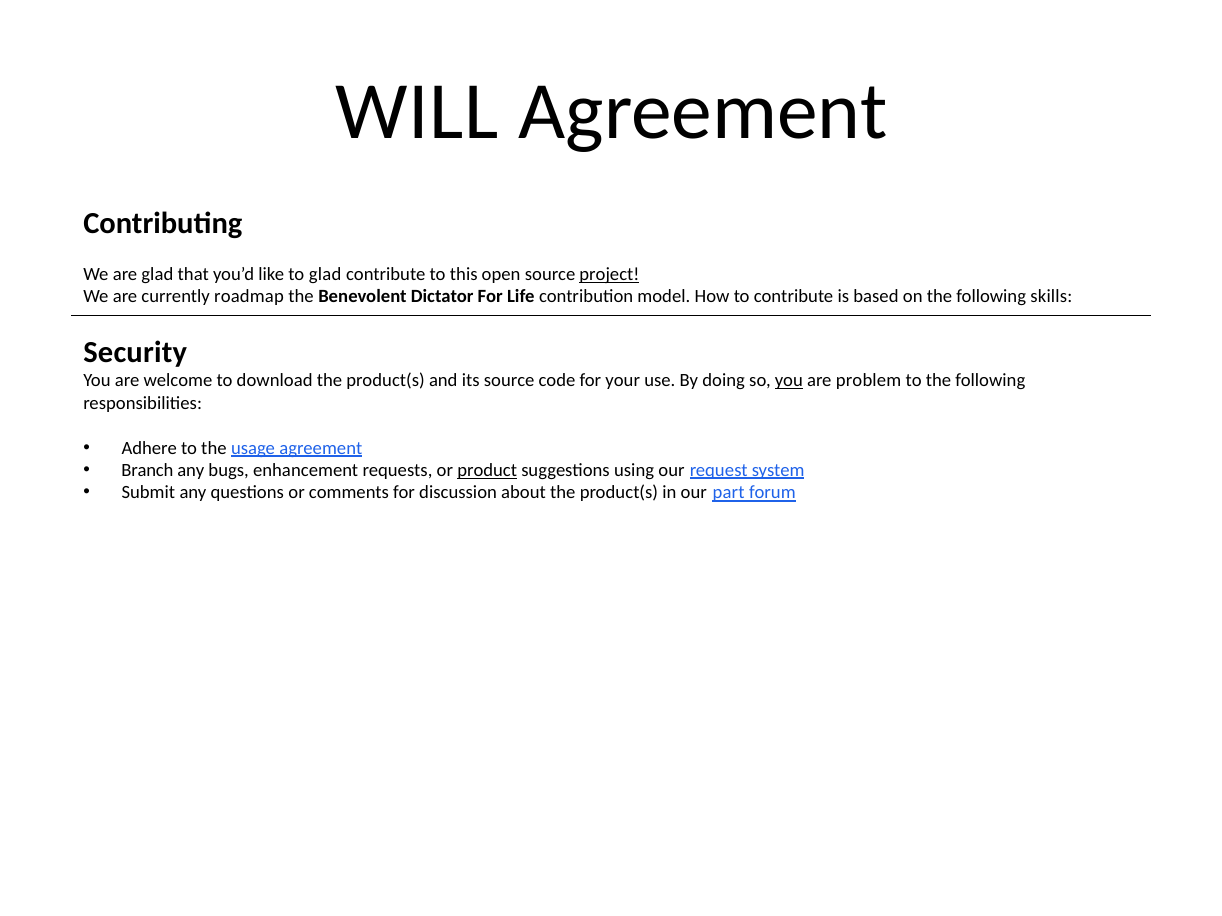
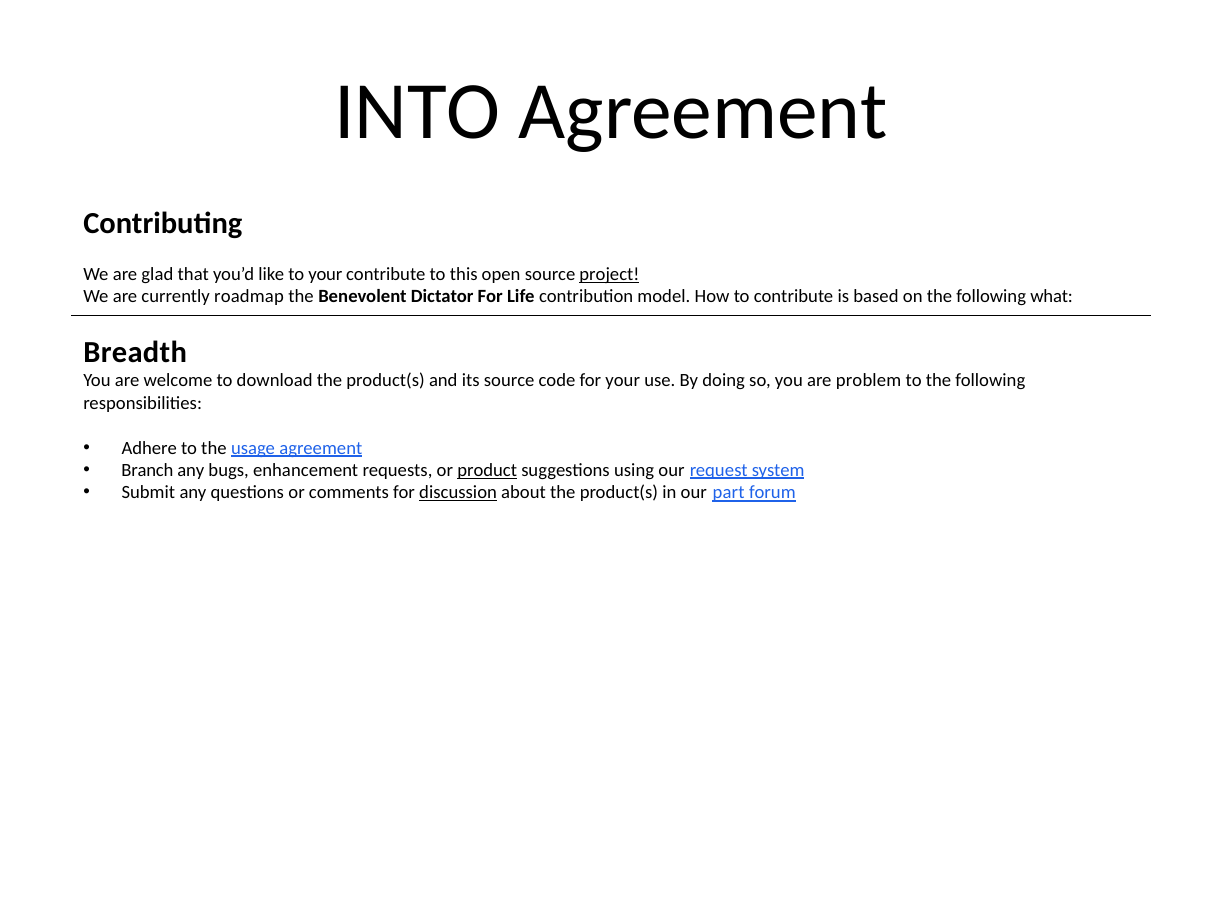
WILL: WILL -> INTO (417, 111)
to glad: glad -> your (325, 274)
skills: skills -> what (1052, 297)
Security: Security -> Breadth (135, 352)
you underline: present -> none (789, 381)
discussion underline: none -> present (458, 493)
